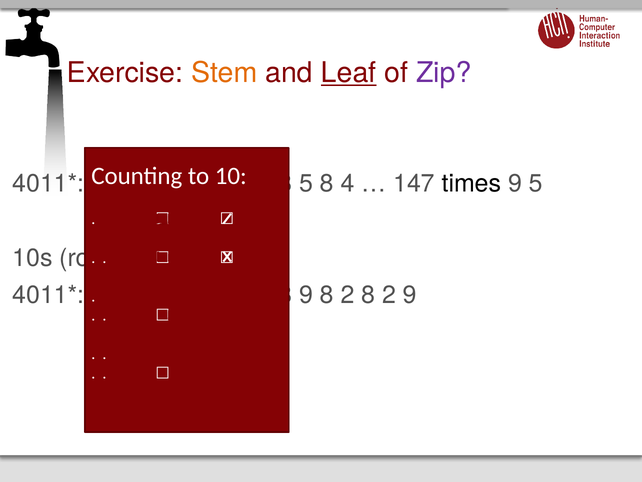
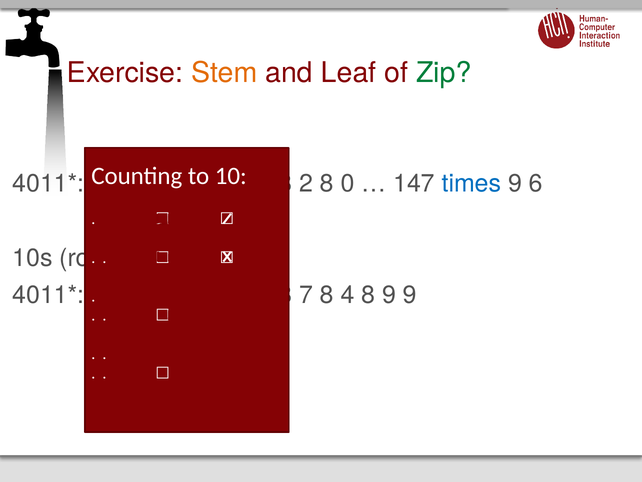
Leaf underline: present -> none (349, 73)
Zip colour: purple -> green (444, 73)
5: 5 -> 2 (306, 184)
4: 4 -> 0 (348, 184)
times colour: black -> blue (471, 184)
9 5: 5 -> 6 (536, 184)
9: 9 -> 7 (306, 295)
2: 2 -> 4 (348, 295)
2: 2 -> 9 (389, 295)
